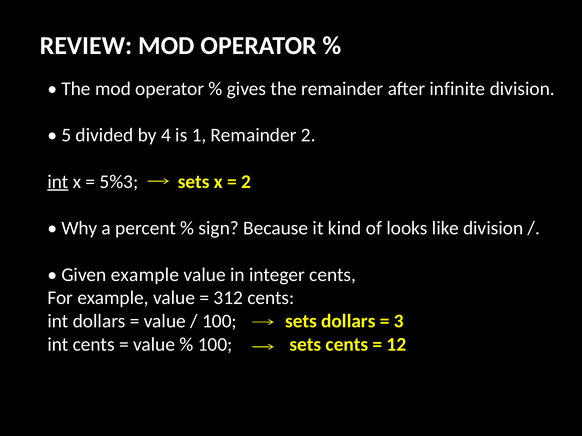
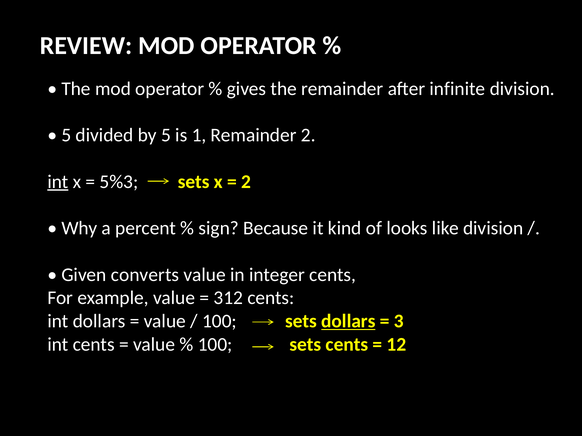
by 4: 4 -> 5 (166, 135)
Given example: example -> converts (145, 275)
dollars underline: none -> present (348, 322)
